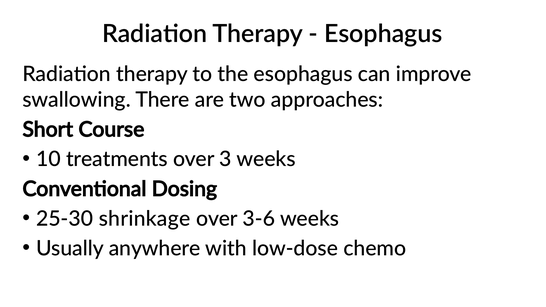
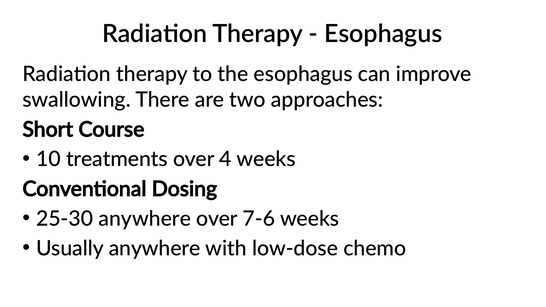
3: 3 -> 4 (225, 159)
25-30 shrinkage: shrinkage -> anywhere (145, 219)
3-6: 3-6 -> 7-6 (259, 219)
